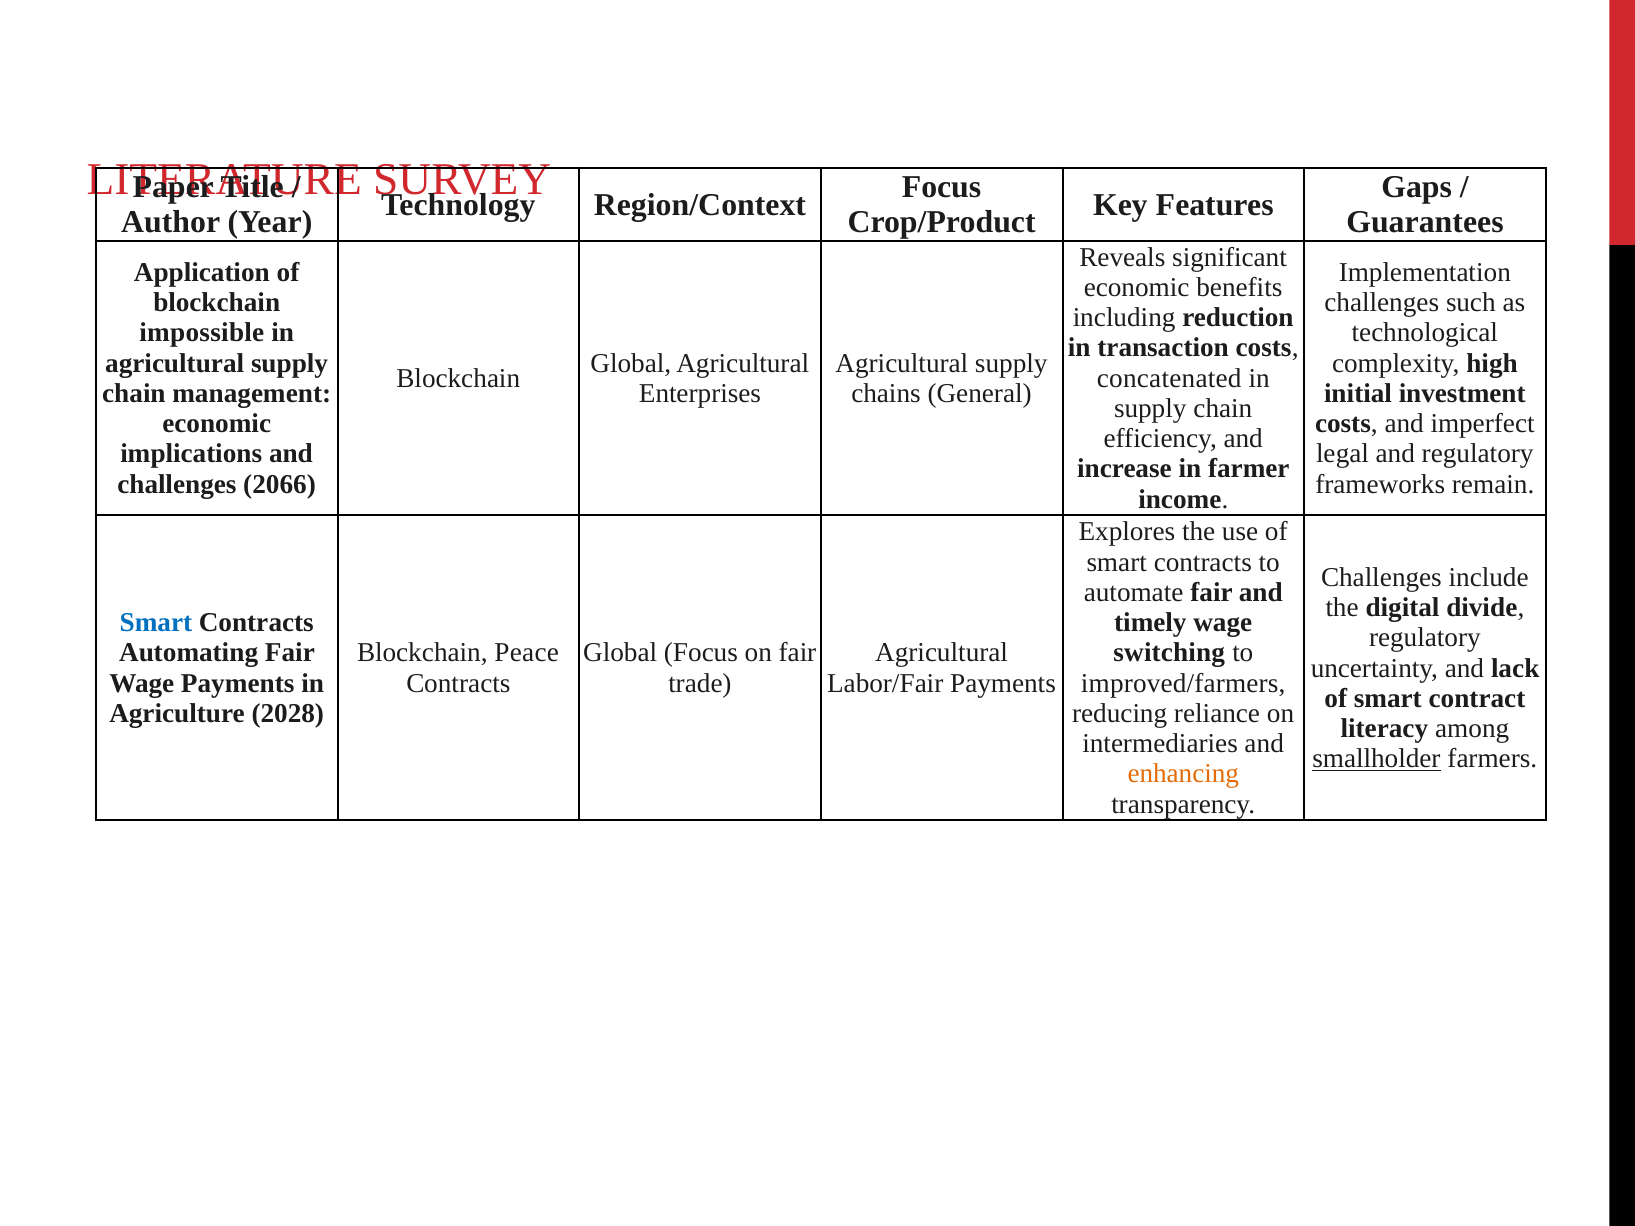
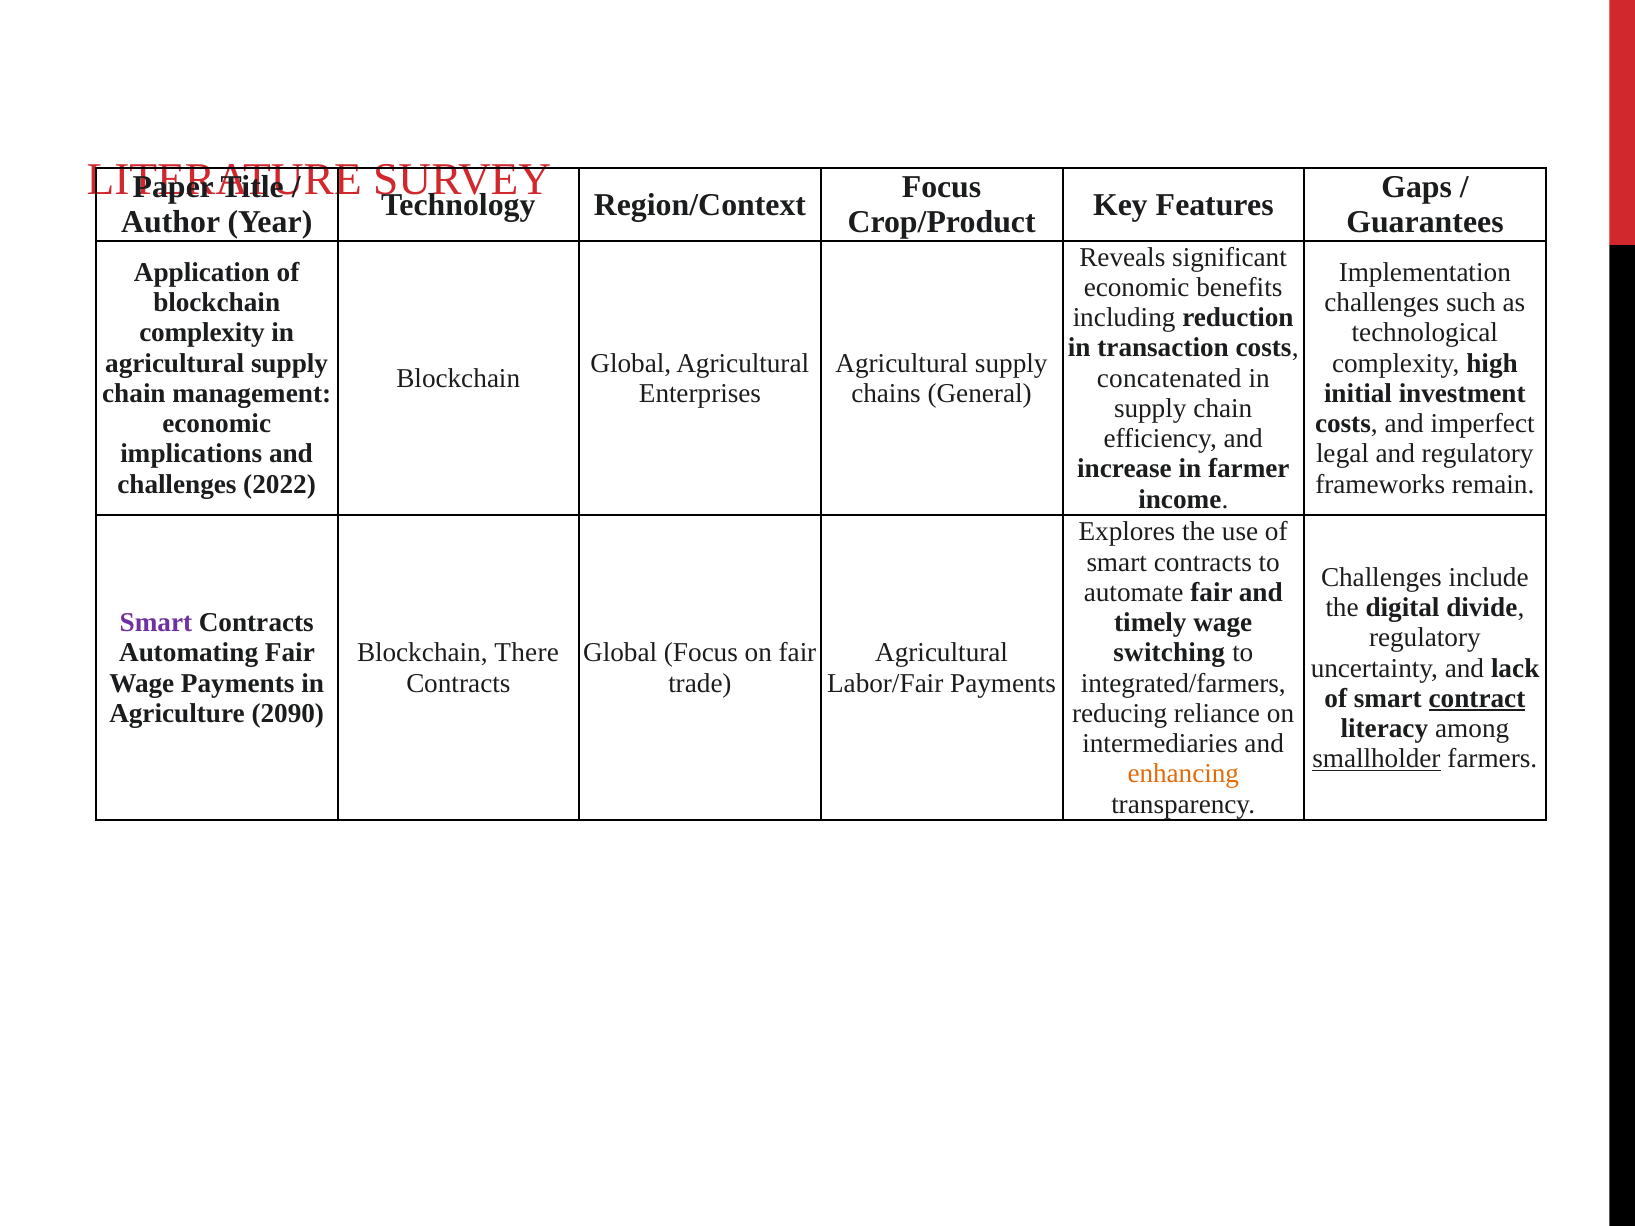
impossible: impossible -> complexity (202, 333)
2066: 2066 -> 2022 (280, 484)
Smart colour: blue -> purple (156, 623)
Peace: Peace -> There (527, 653)
improved/farmers: improved/farmers -> integrated/farmers (1183, 683)
contract underline: none -> present (1477, 698)
2028: 2028 -> 2090 (288, 714)
